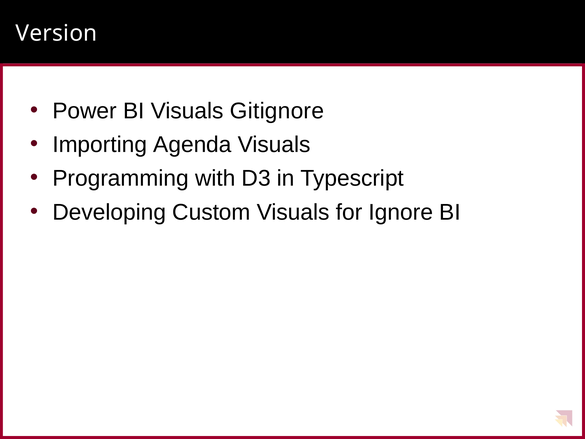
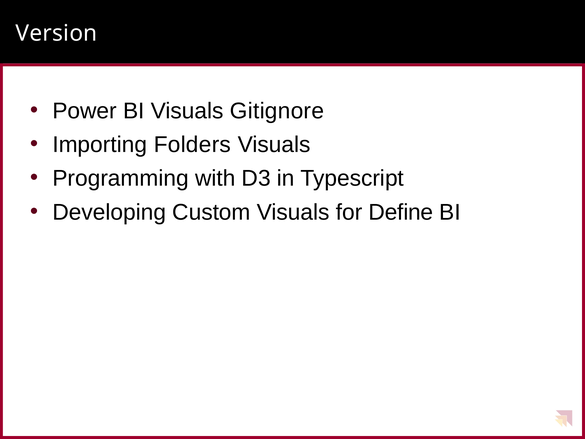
Agenda: Agenda -> Folders (192, 145)
Ignore: Ignore -> Define (401, 212)
